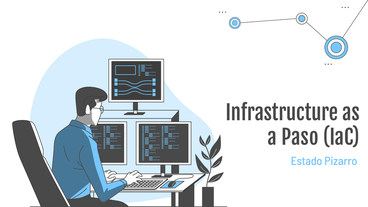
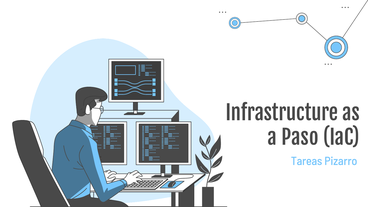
Estado: Estado -> Tareas (307, 161)
